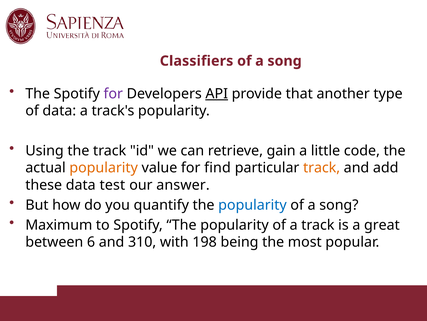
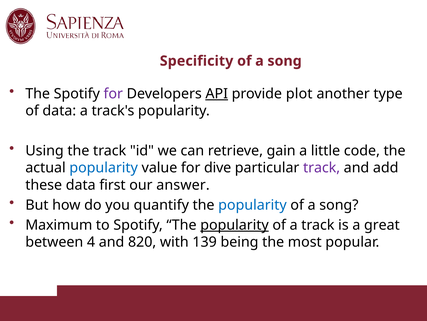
Classifiers: Classifiers -> Specificity (197, 61)
that: that -> plot (299, 94)
popularity colour: orange -> blue (104, 168)
find: find -> dive (218, 168)
track colour: orange -> purple (322, 168)
test: test -> first (112, 185)
popularity underline: none -> present (235, 224)
6: 6 -> 4 (91, 242)
310: 310 -> 820 (142, 242)
198: 198 -> 139 (205, 242)
